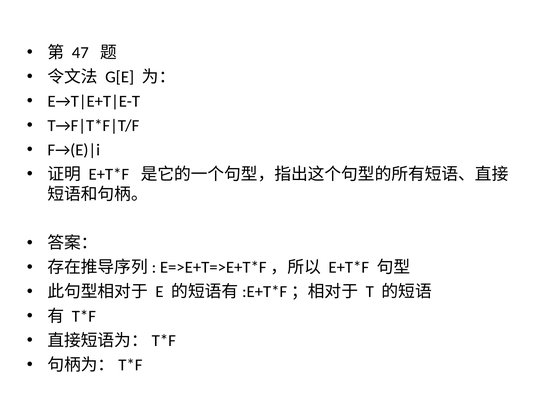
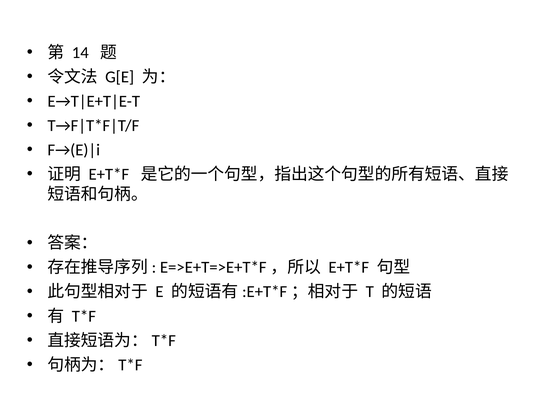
47: 47 -> 14 (80, 52)
